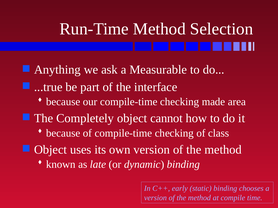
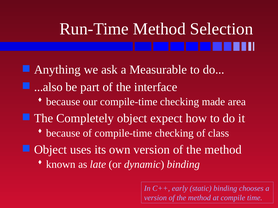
...true: ...true -> ...also (48, 87)
cannot: cannot -> expect (166, 119)
